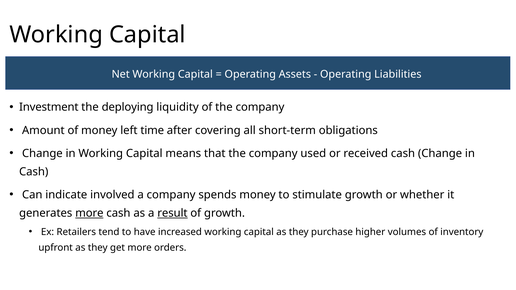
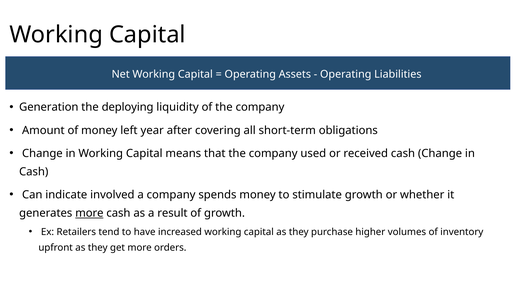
Investment: Investment -> Generation (49, 107)
time: time -> year (152, 130)
result underline: present -> none (172, 213)
